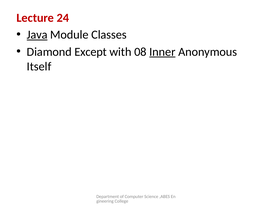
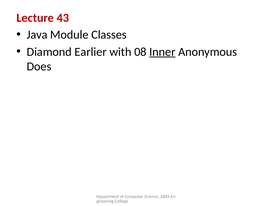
24: 24 -> 43 (63, 18)
Java underline: present -> none (37, 35)
Except: Except -> Earlier (91, 52)
Itself: Itself -> Does (39, 66)
